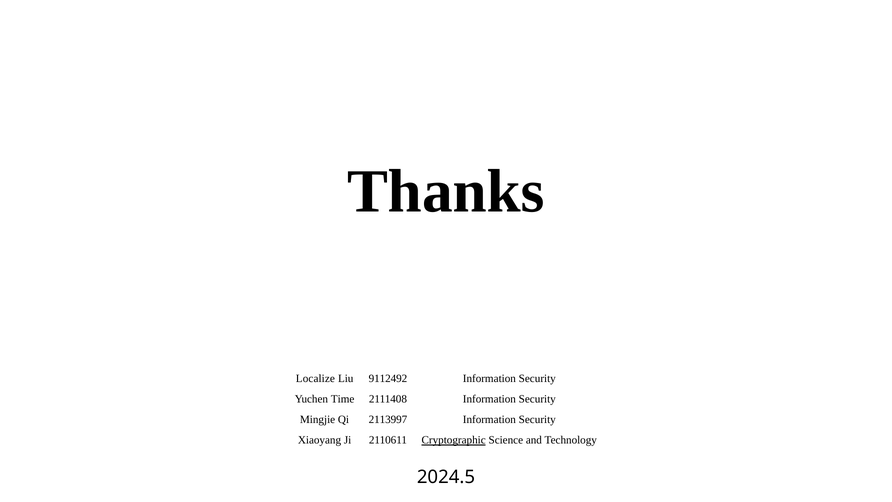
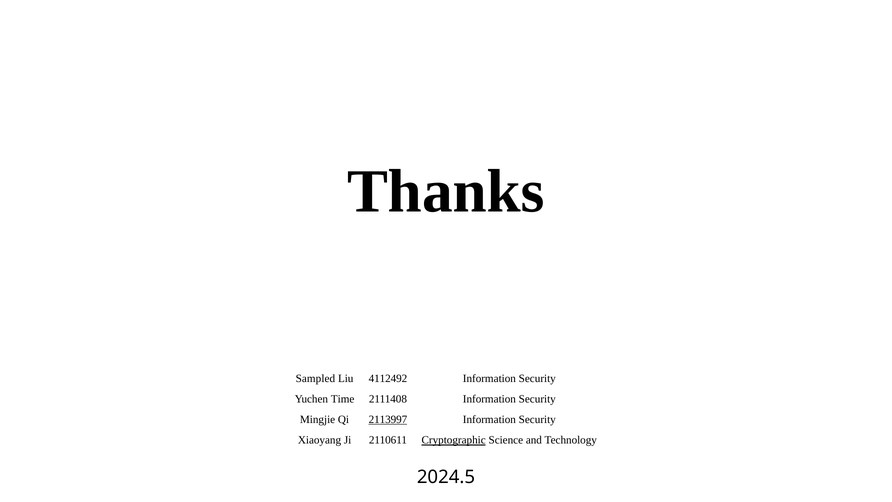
Localize: Localize -> Sampled (315, 378)
9112492: 9112492 -> 4112492 (388, 378)
2113997 underline: none -> present (388, 419)
